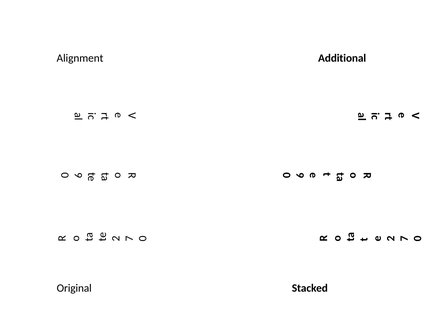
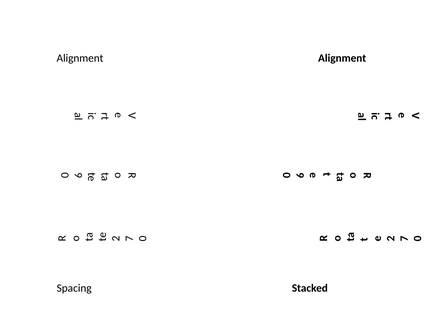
Additional: Additional -> Alignment (342, 58)
Original: Original -> Spacing (74, 288)
